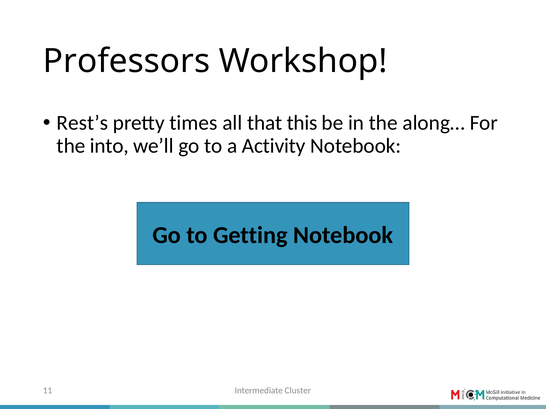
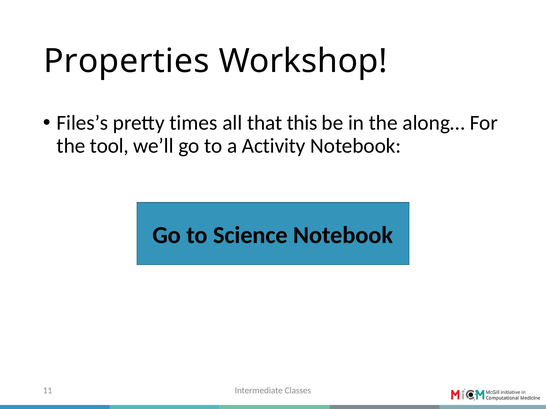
Professors: Professors -> Properties (126, 61)
Rest’s: Rest’s -> Files’s (82, 123)
into: into -> tool (109, 146)
Getting: Getting -> Science (250, 236)
Cluster: Cluster -> Classes (298, 391)
